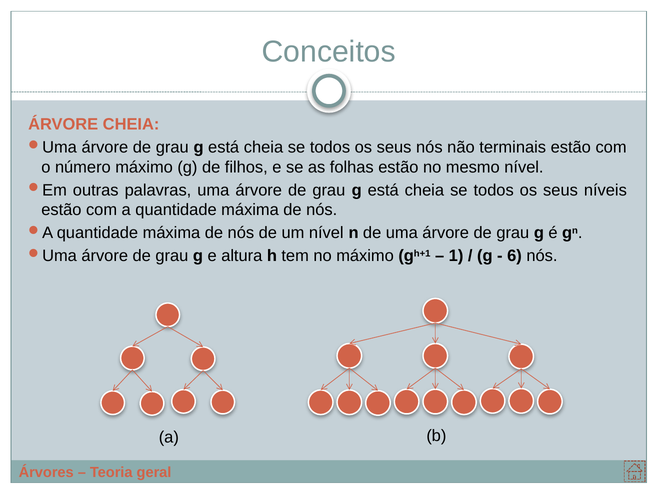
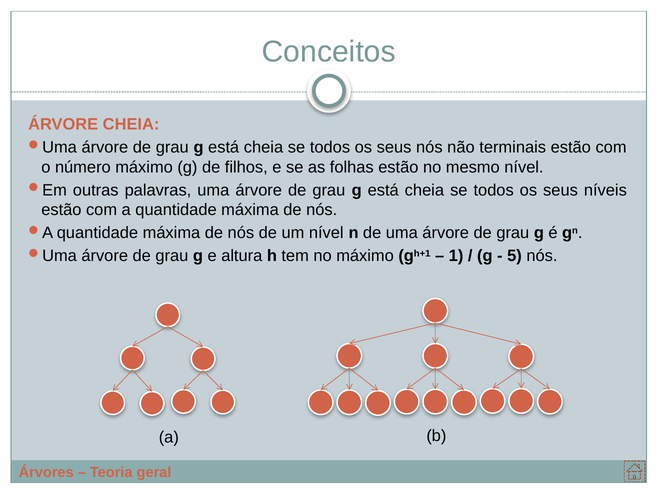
6: 6 -> 5 (514, 256)
